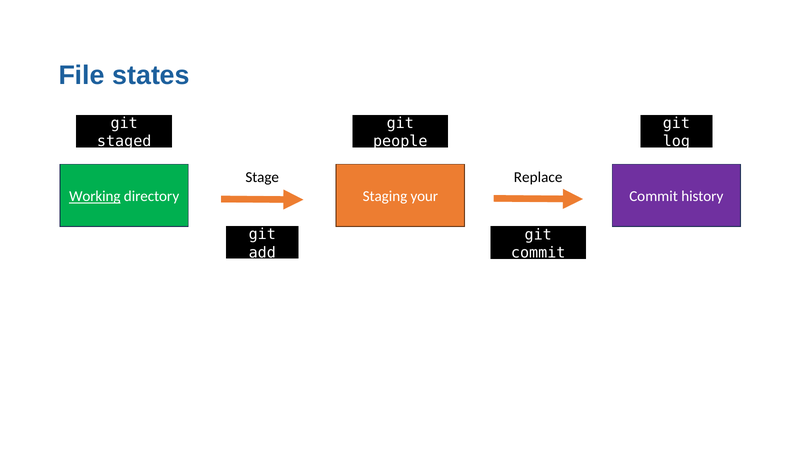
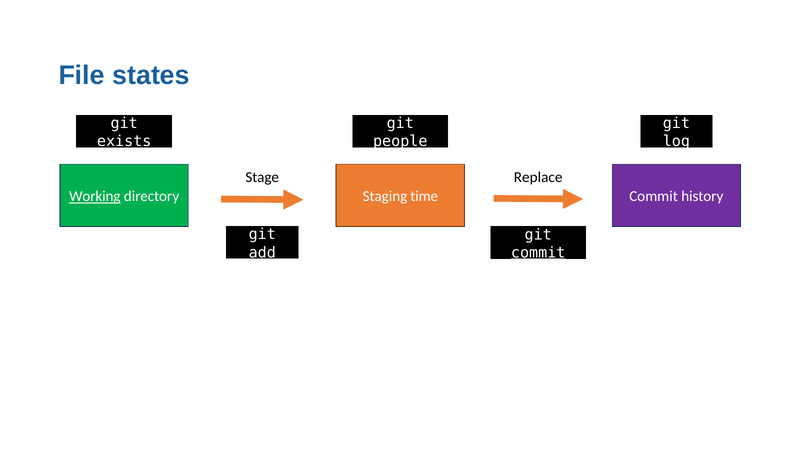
staged: staged -> exists (124, 141)
your: your -> time (424, 196)
commit underline: none -> present (538, 253)
